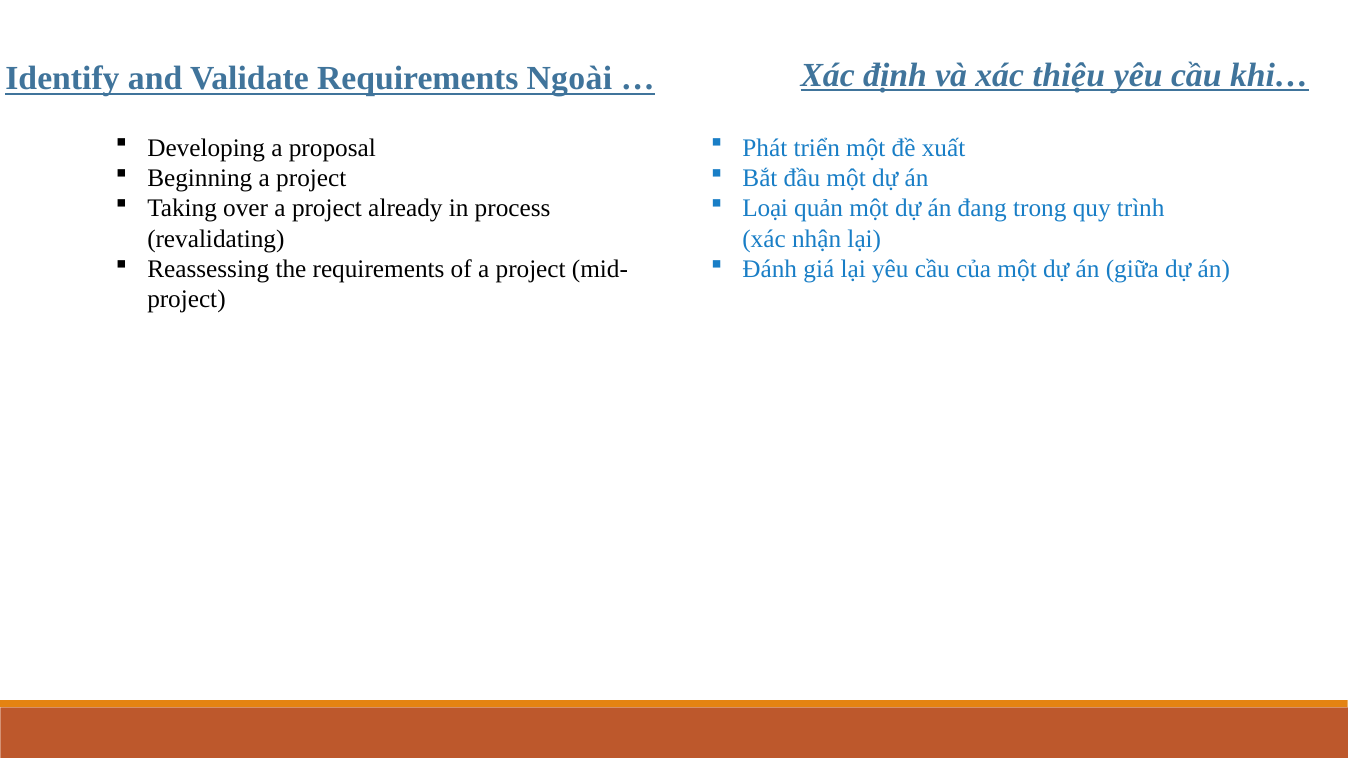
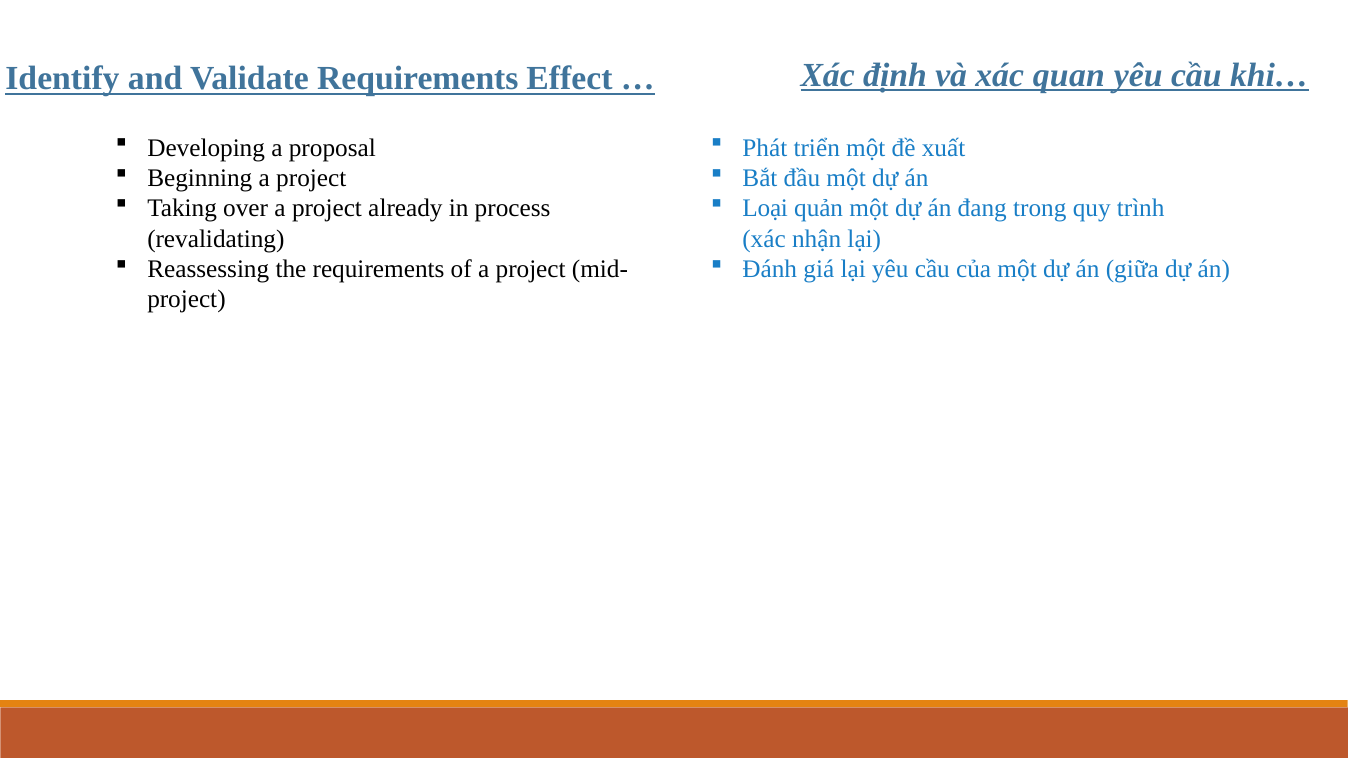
thiệu: thiệu -> quan (1069, 76)
Ngoài: Ngoài -> Effect (569, 79)
